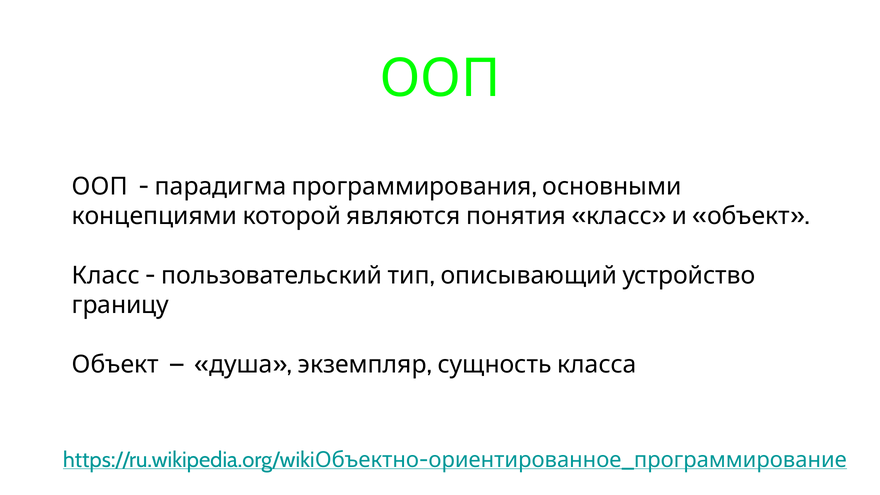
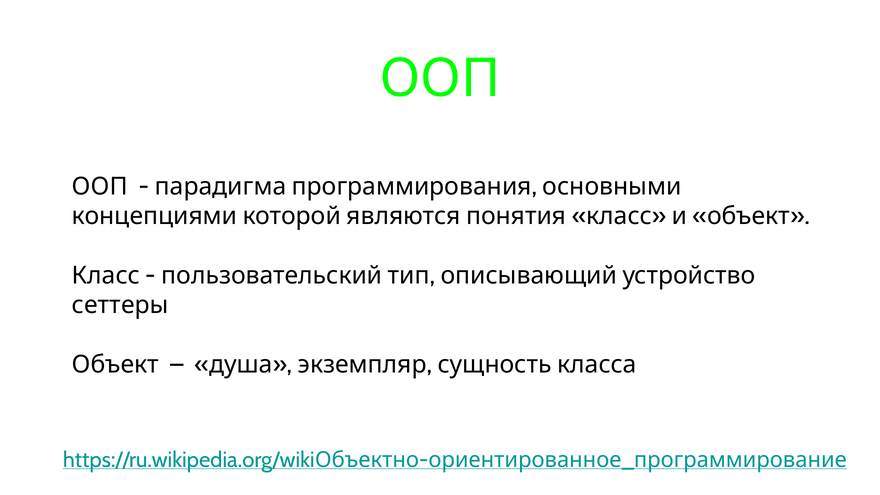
границу: границу -> сеттеры (120, 305)
